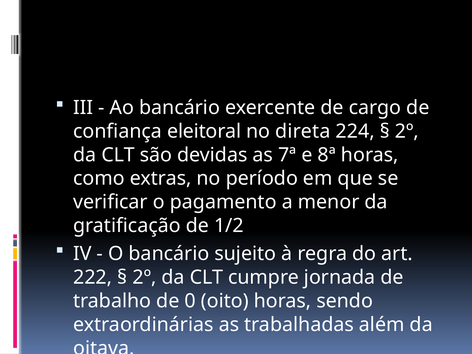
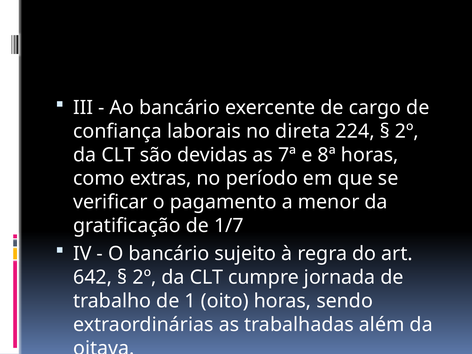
eleitoral: eleitoral -> laborais (204, 131)
1/2: 1/2 -> 1/7 (229, 226)
222: 222 -> 642 (93, 277)
0: 0 -> 1 (190, 301)
